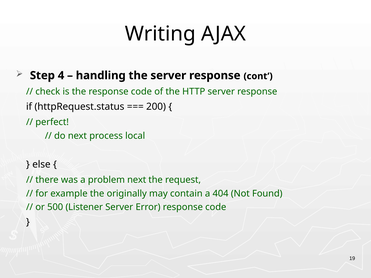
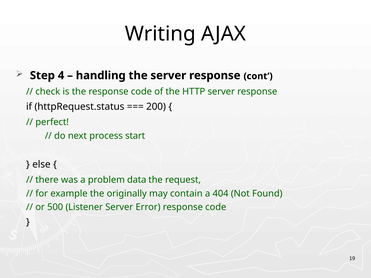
local: local -> start (135, 136)
problem next: next -> data (137, 180)
